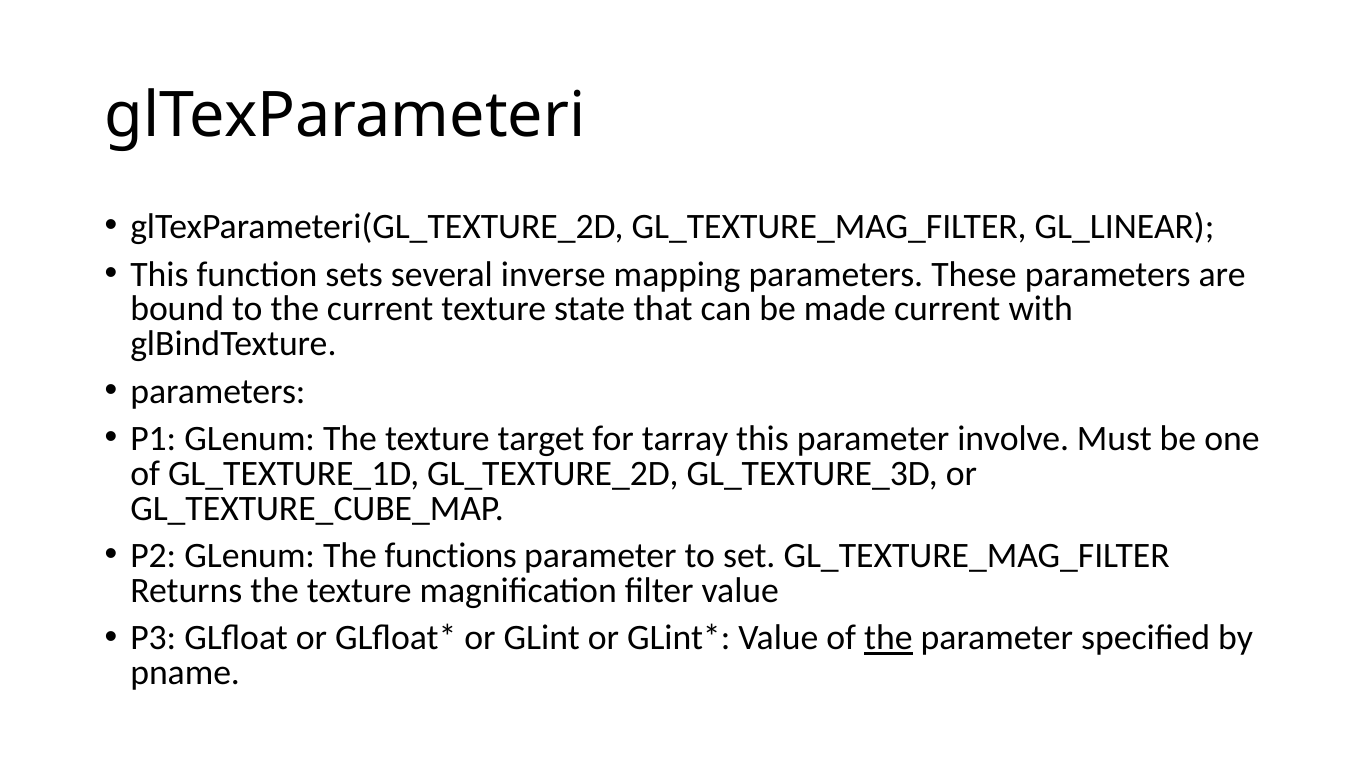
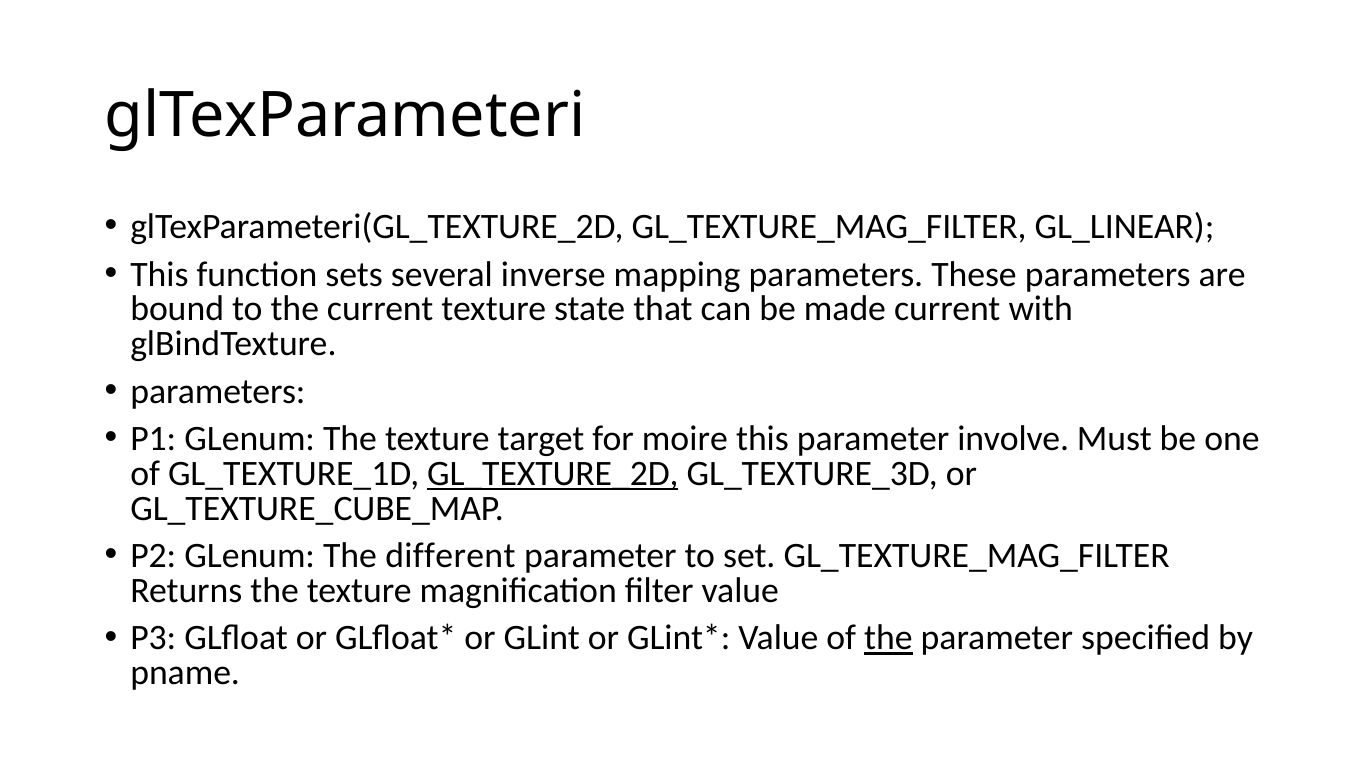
tarray: tarray -> moire (685, 439)
GL_TEXTURE_2D underline: none -> present (553, 473)
functions: functions -> different (450, 556)
